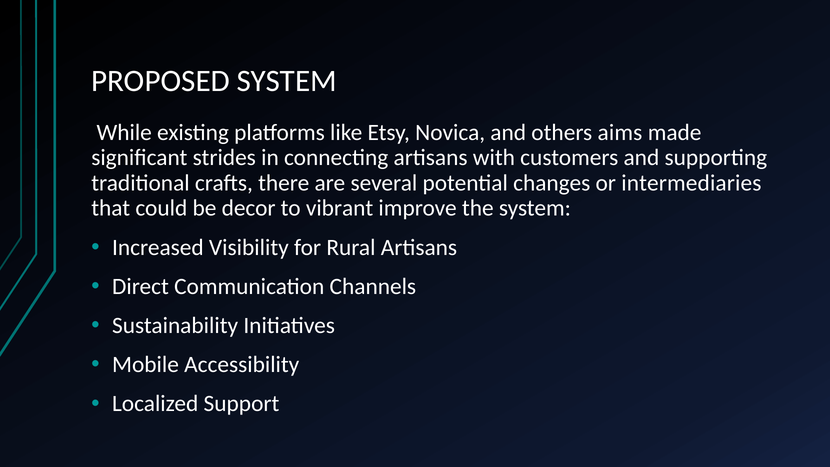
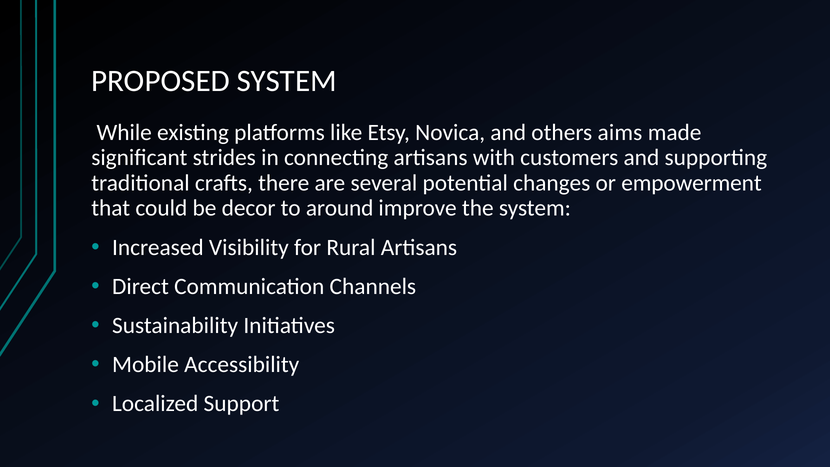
intermediaries: intermediaries -> empowerment (691, 183)
vibrant: vibrant -> around (340, 208)
